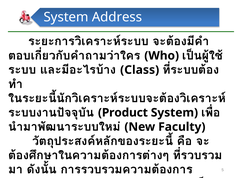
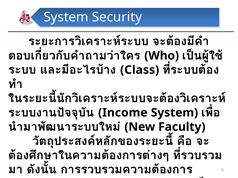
Address: Address -> Security (117, 17)
Product: Product -> Income (123, 113)
